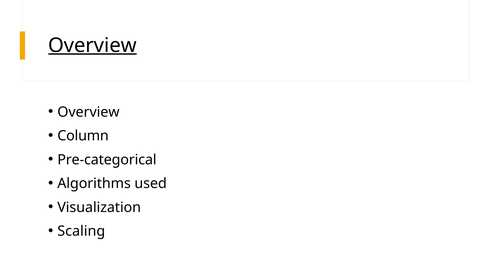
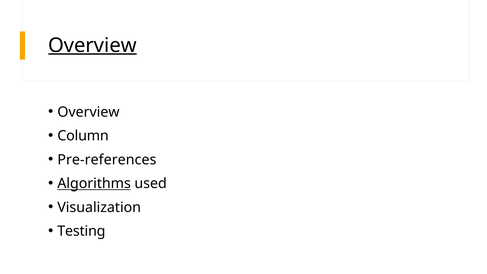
Pre-categorical: Pre-categorical -> Pre-references (107, 160)
Algorithms underline: none -> present (94, 183)
Scaling: Scaling -> Testing (81, 231)
